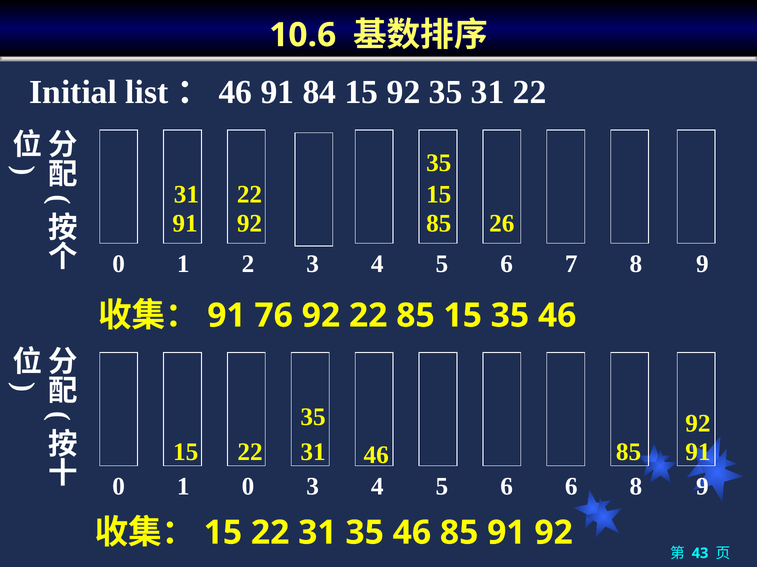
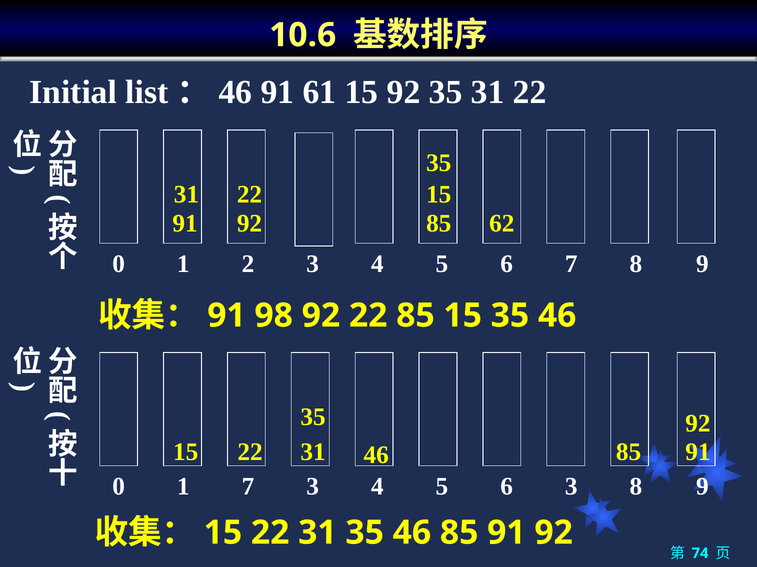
84: 84 -> 61 (319, 92)
26: 26 -> 62 (502, 224)
76: 76 -> 98 (274, 316)
1 0: 0 -> 7 (248, 487)
6 6: 6 -> 3 (571, 487)
43: 43 -> 74 (700, 554)
